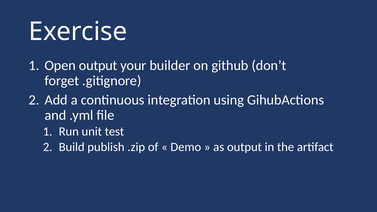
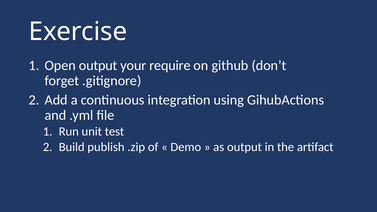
builder: builder -> require (170, 65)
